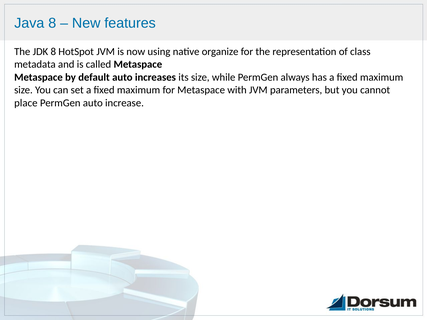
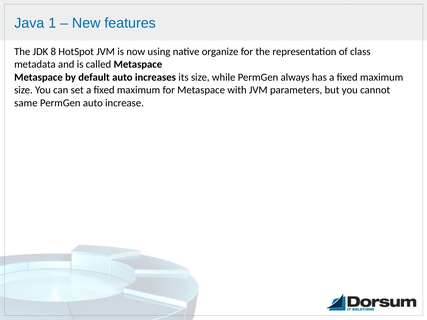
Java 8: 8 -> 1 (52, 23)
place: place -> same (26, 103)
